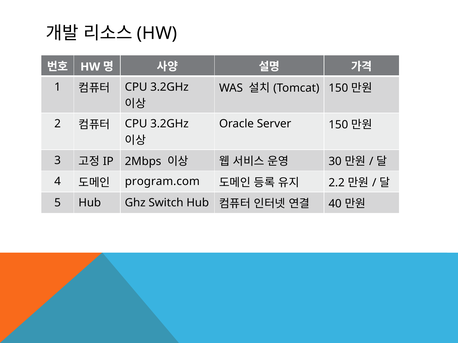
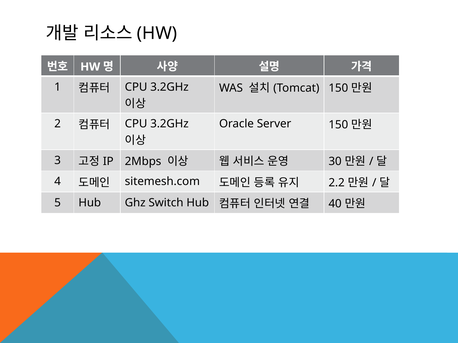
program.com: program.com -> sitemesh.com (162, 182)
